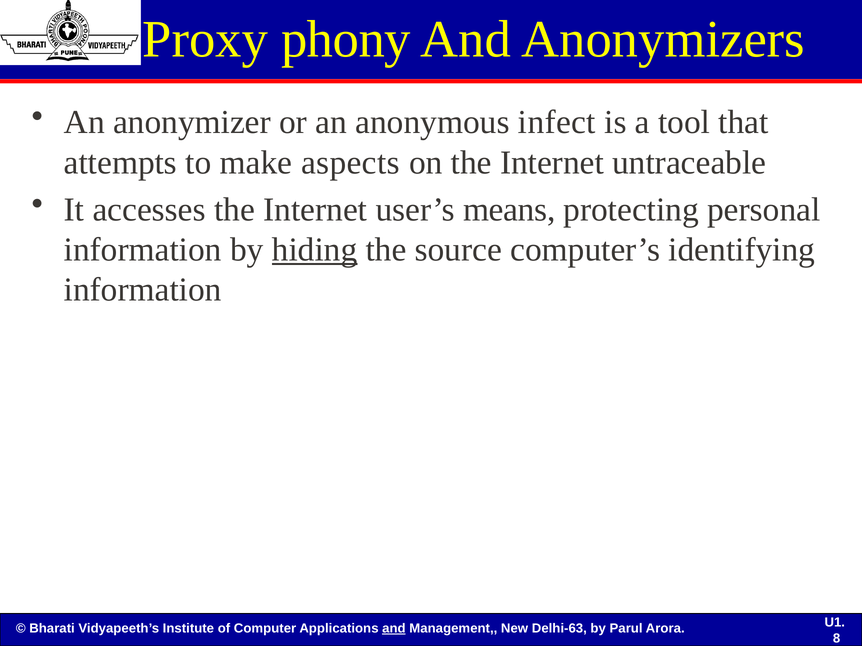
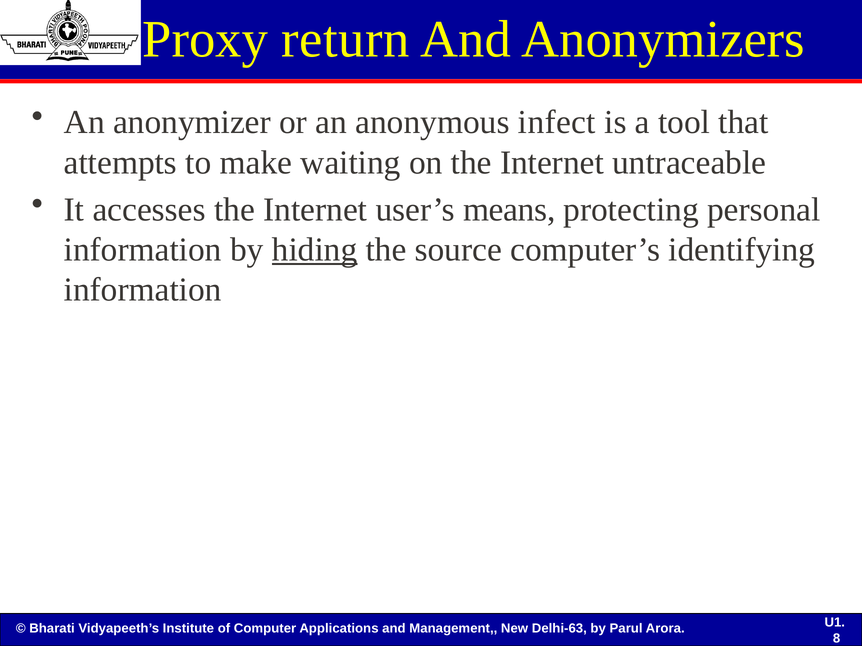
phony: phony -> return (345, 40)
aspects: aspects -> waiting (351, 163)
and underline: present -> none (394, 629)
